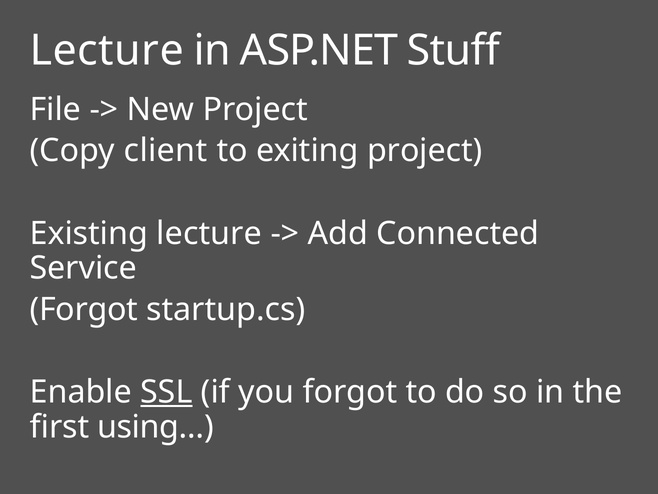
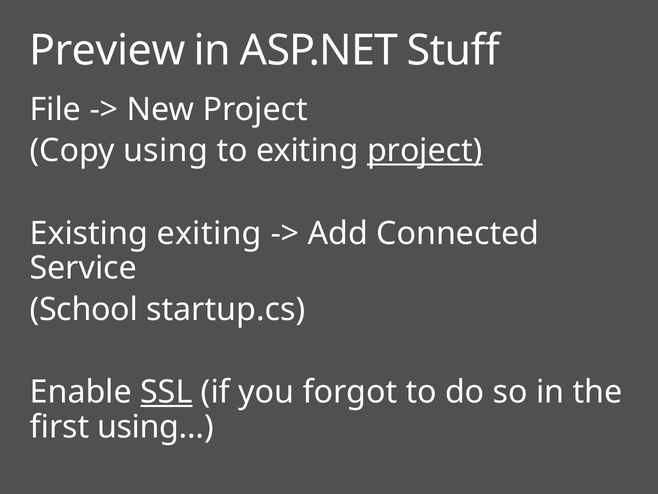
Lecture: Lecture -> Preview (107, 50)
client: client -> using (166, 151)
project underline: none -> present (425, 151)
Existing lecture: lecture -> exiting (209, 233)
Forgot: Forgot -> School (84, 309)
